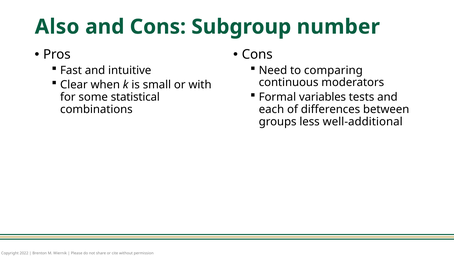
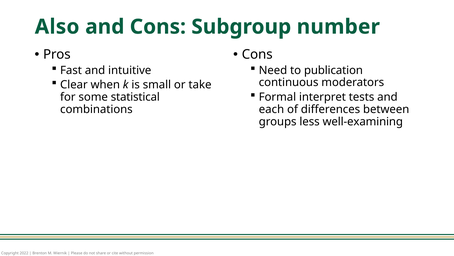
comparing: comparing -> publication (333, 70)
with: with -> take (200, 85)
variables: variables -> interpret (323, 97)
well-additional: well-additional -> well-examining (363, 121)
